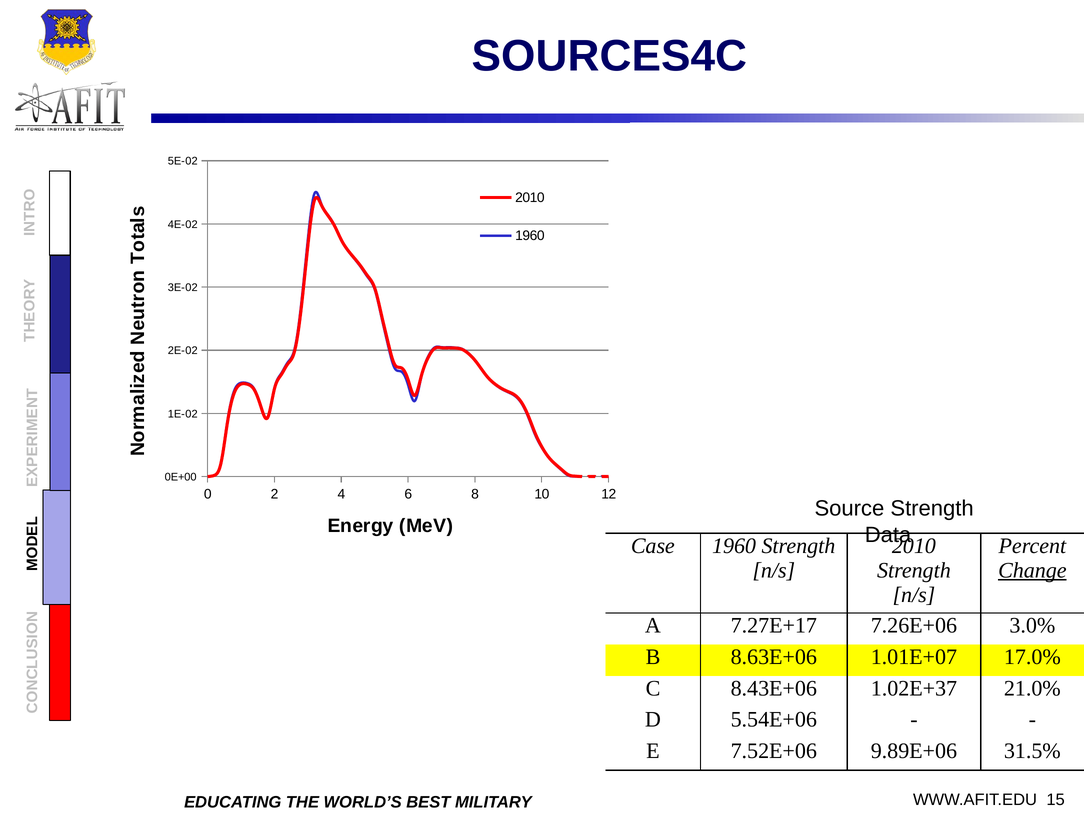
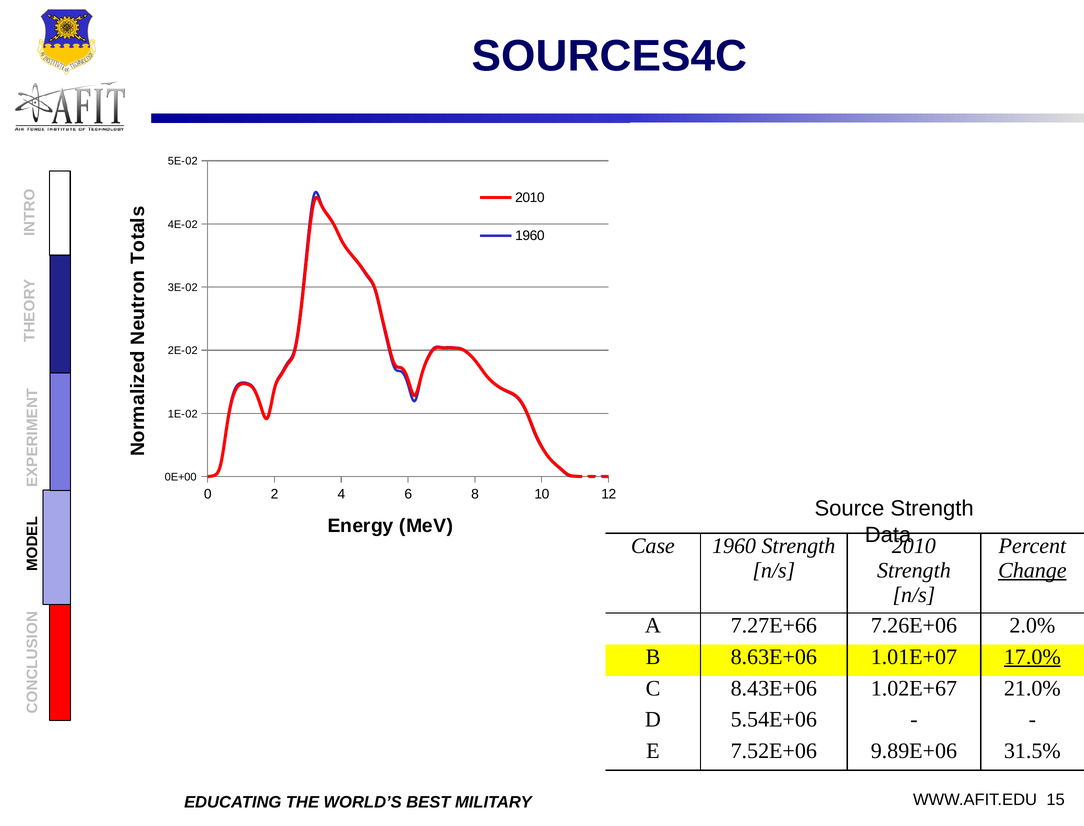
7.27E+17: 7.27E+17 -> 7.27E+66 (774, 625)
3.0%: 3.0% -> 2.0% (1032, 625)
17.0% underline: none -> present (1032, 656)
1.02E+37: 1.02E+37 -> 1.02E+67 (914, 688)
